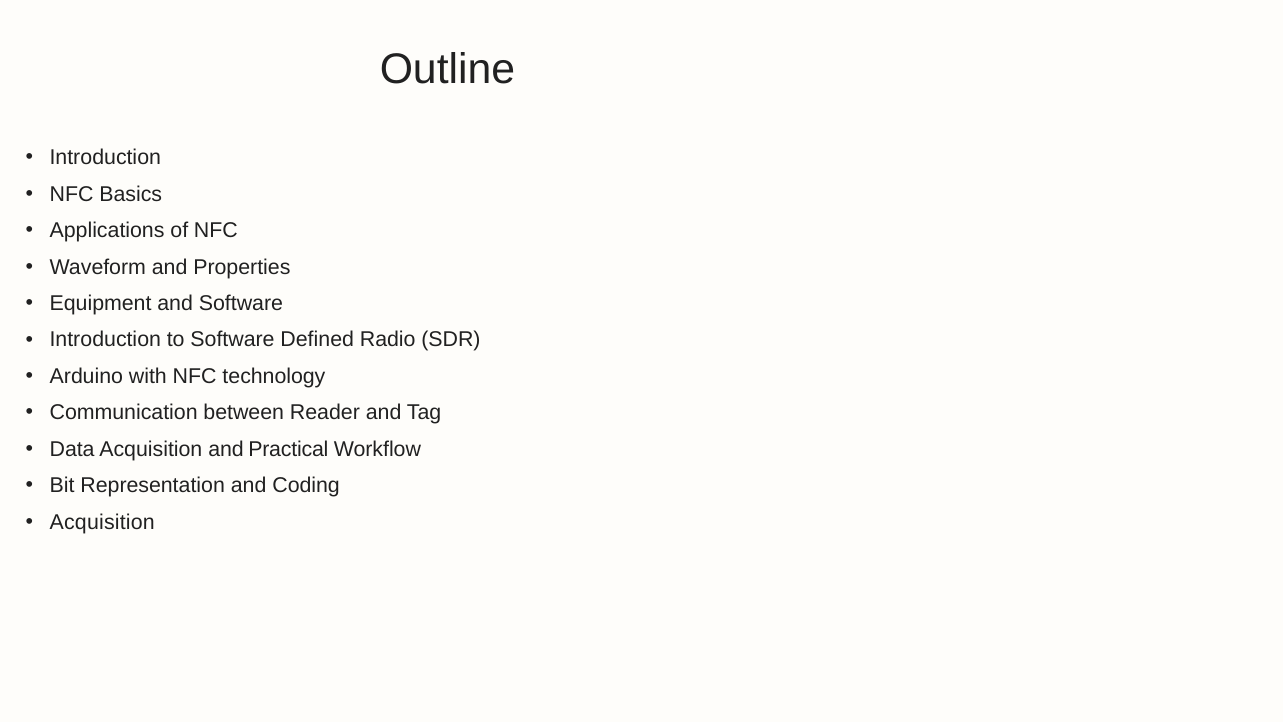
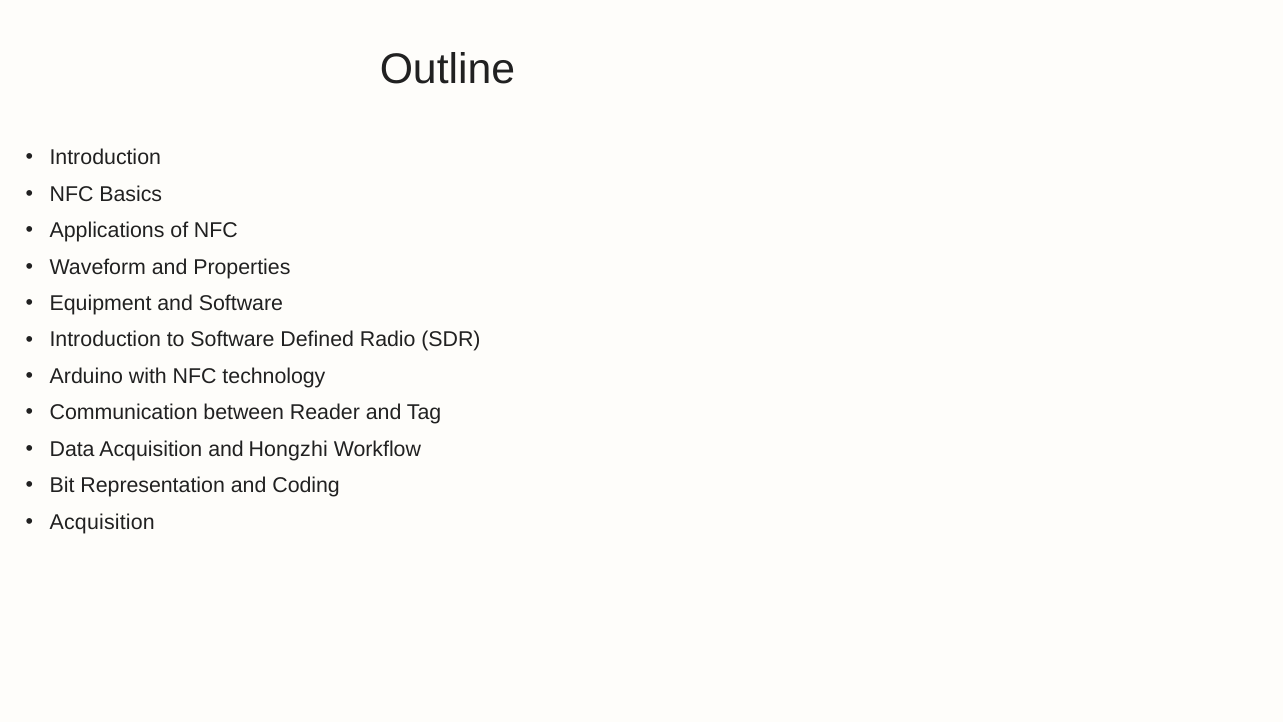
Practical: Practical -> Hongzhi (288, 449)
